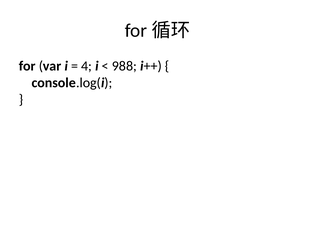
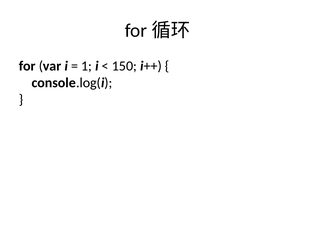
4: 4 -> 1 (87, 66)
988: 988 -> 150 (124, 66)
